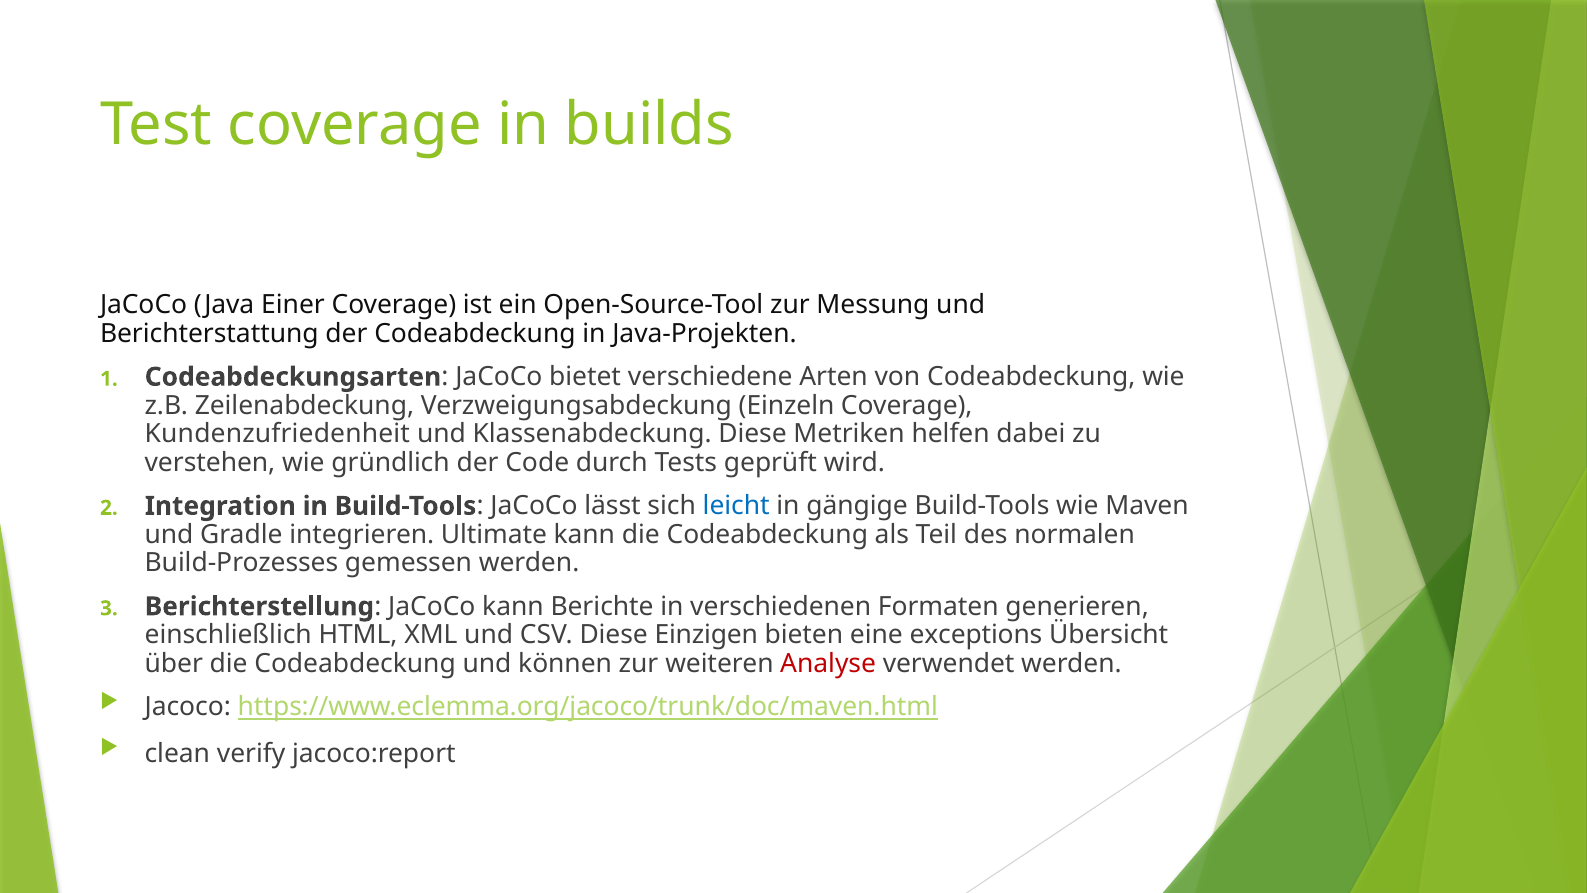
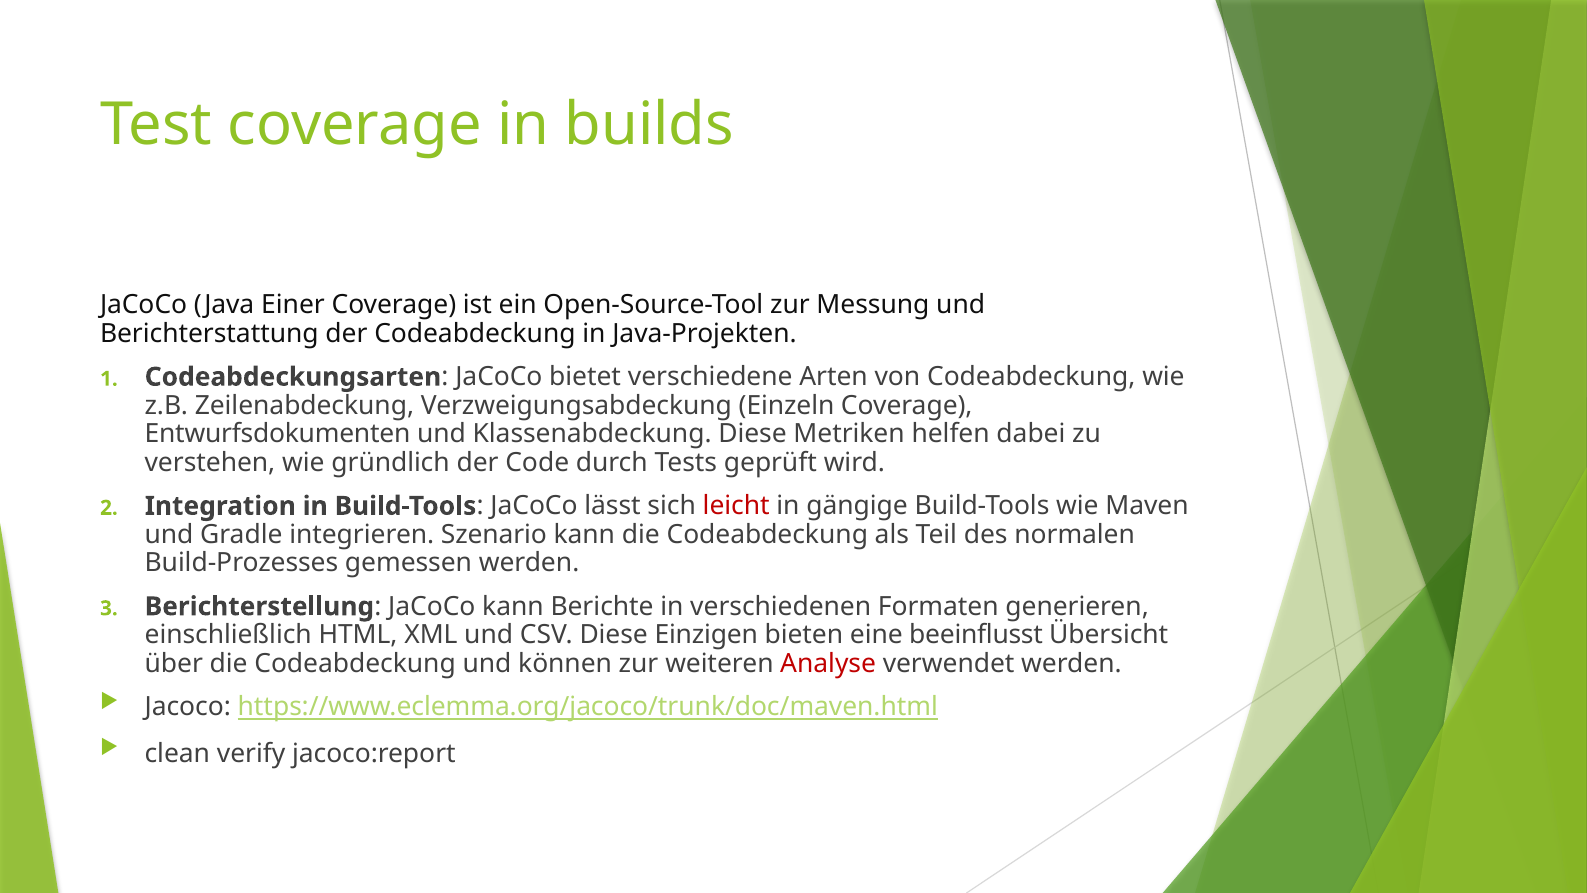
Kundenzufriedenheit: Kundenzufriedenheit -> Entwurfsdokumenten (278, 434)
leicht colour: blue -> red (736, 506)
Ultimate: Ultimate -> Szenario (494, 534)
exceptions: exceptions -> beeinflusst (976, 635)
